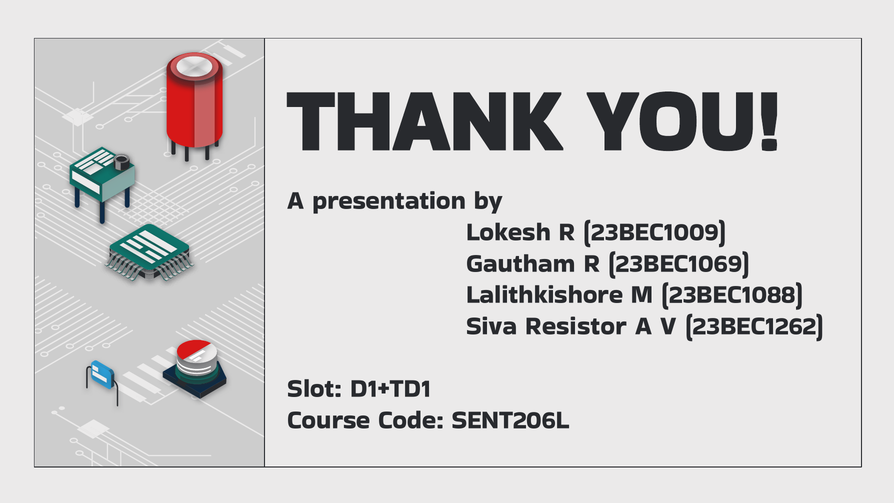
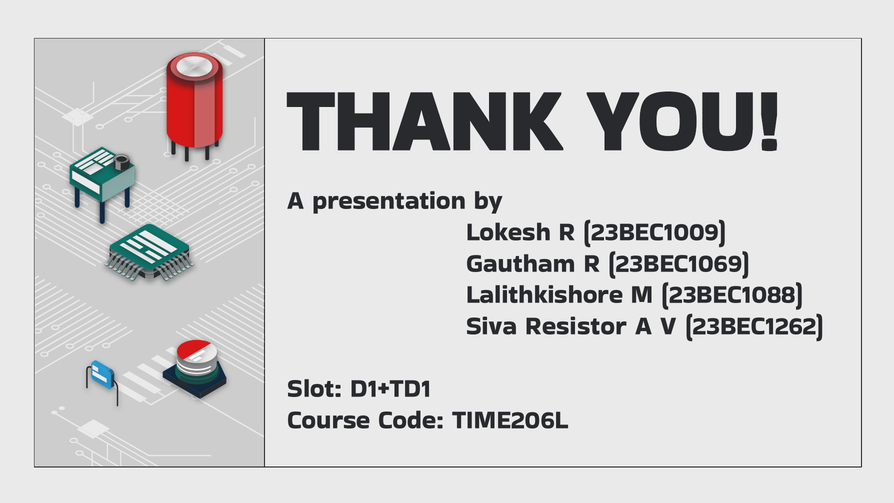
SENT206L: SENT206L -> TIME206L (510, 420)
